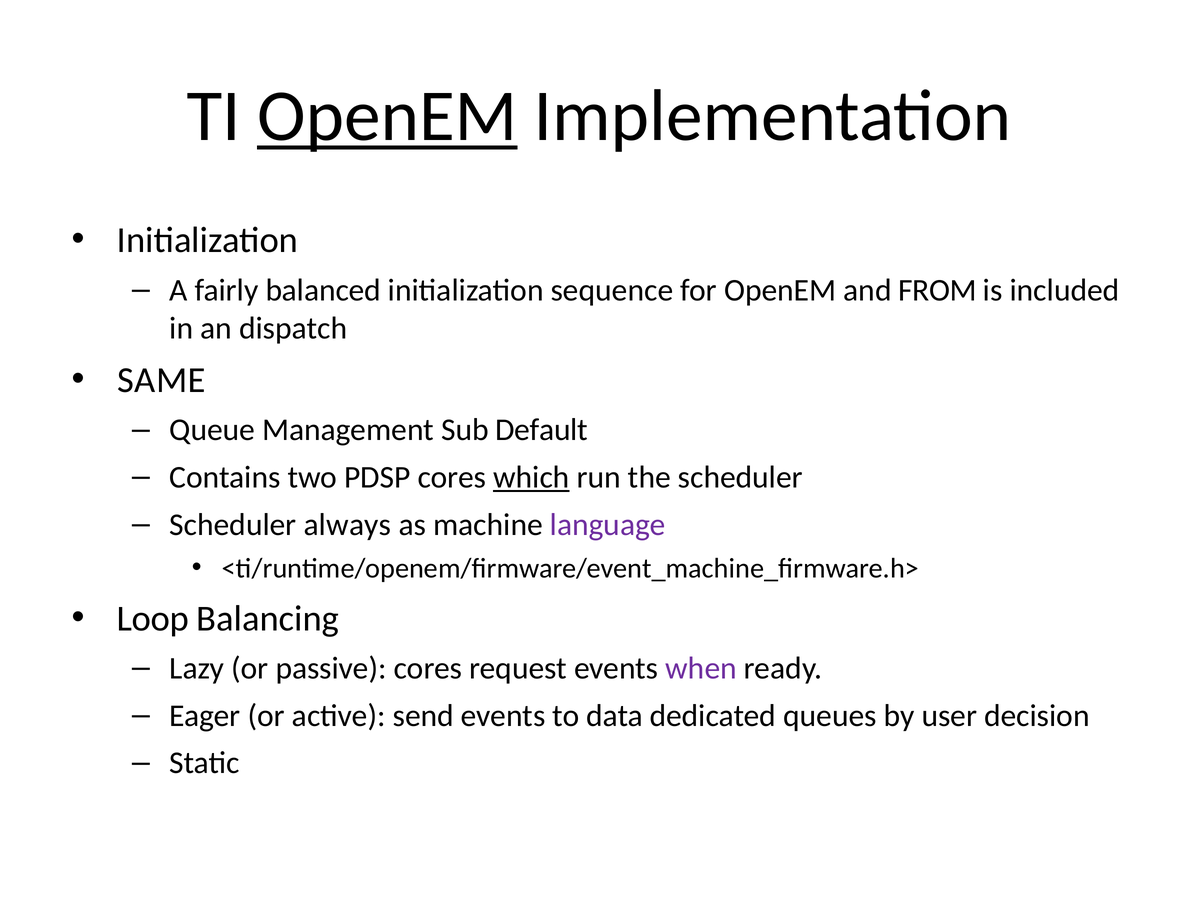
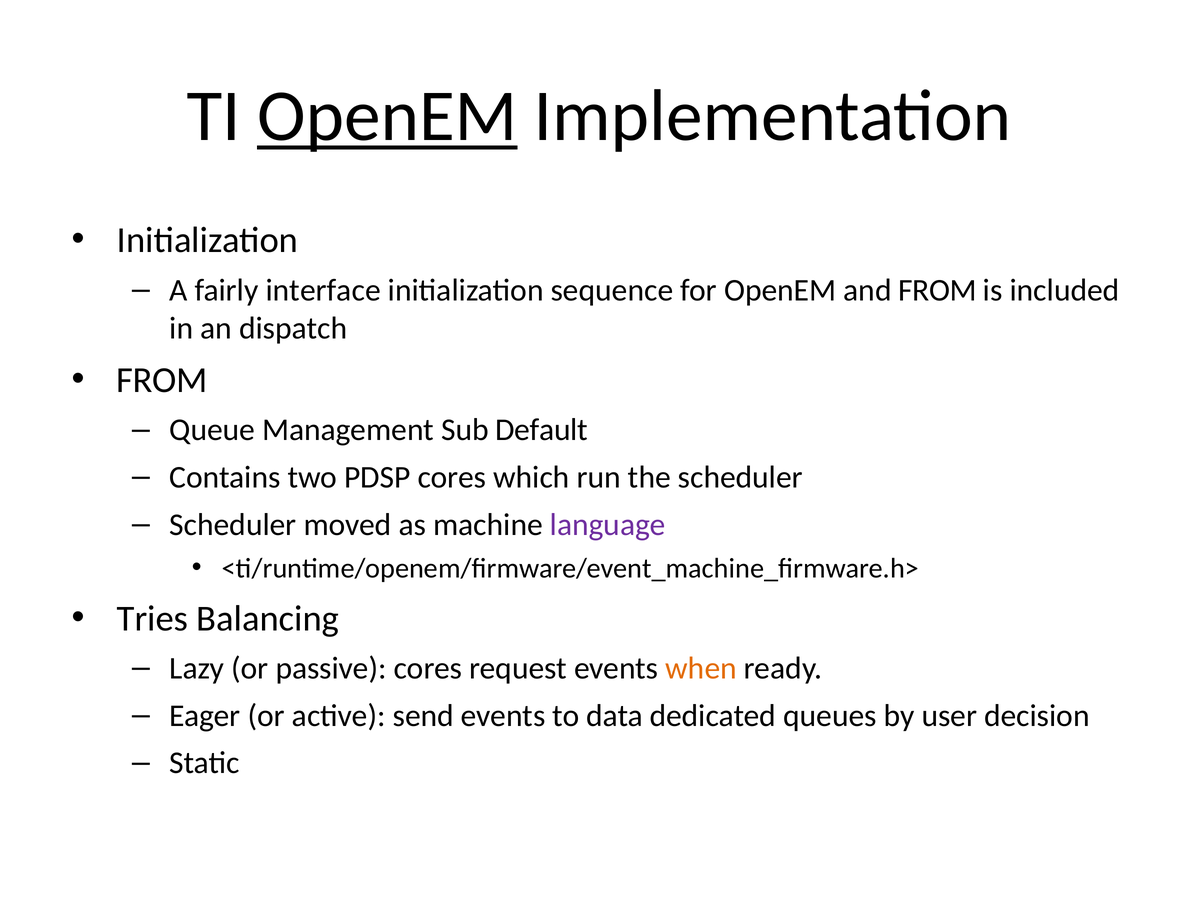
balanced: balanced -> interface (323, 290)
SAME: SAME -> FROM (162, 380)
which underline: present -> none (531, 477)
always: always -> moved (348, 525)
Loop: Loop -> Tries (153, 619)
when colour: purple -> orange (701, 669)
